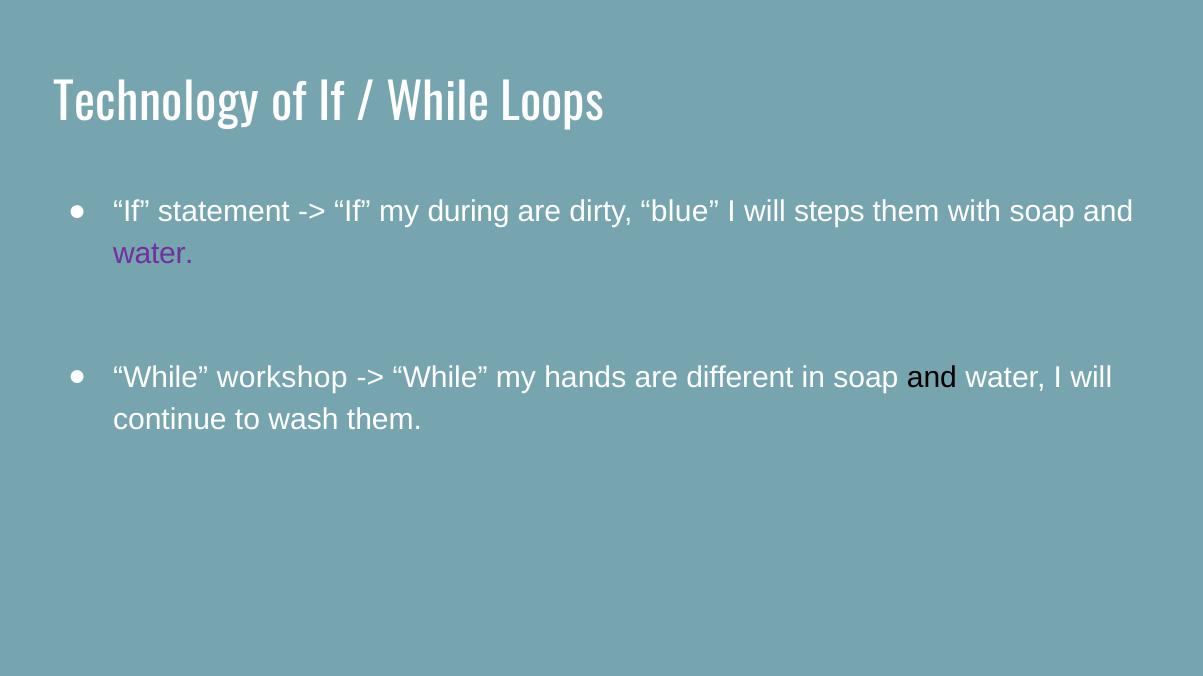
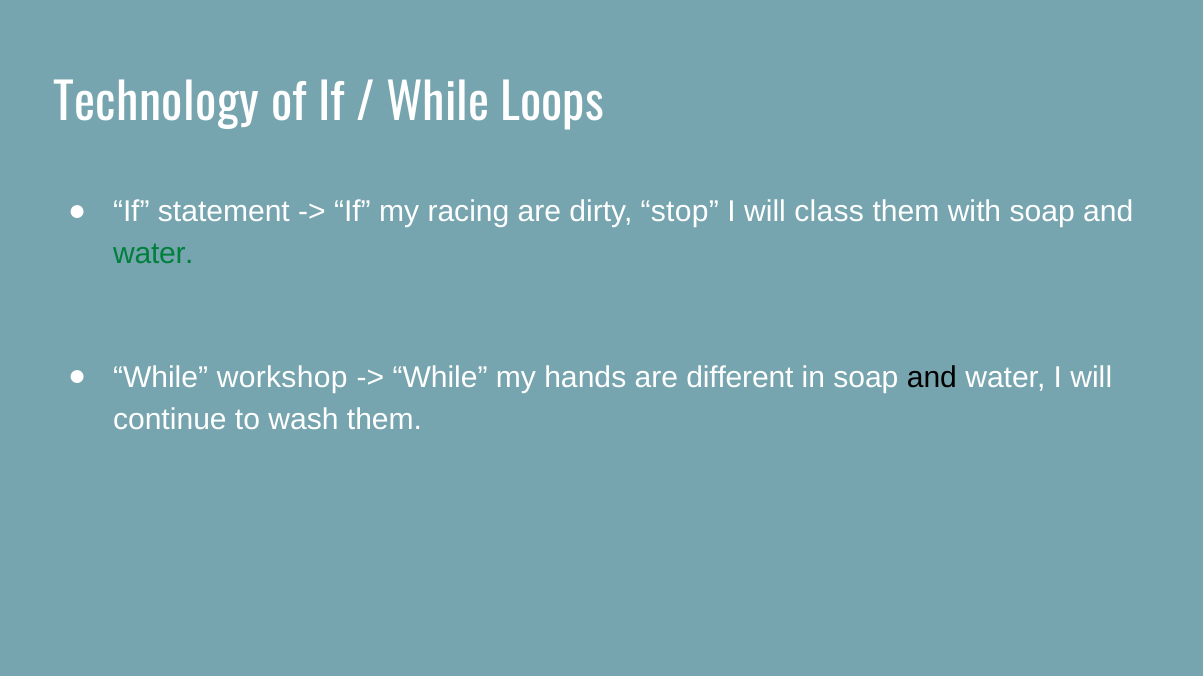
during: during -> racing (468, 212)
blue: blue -> stop (680, 212)
steps: steps -> class (829, 212)
water colour: purple -> green (153, 254)
